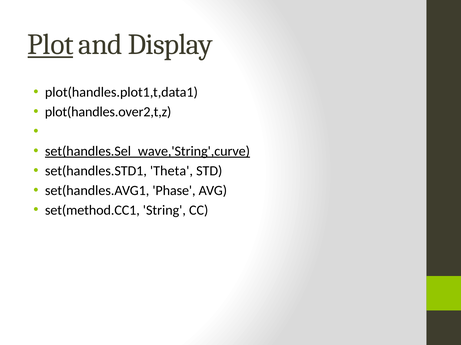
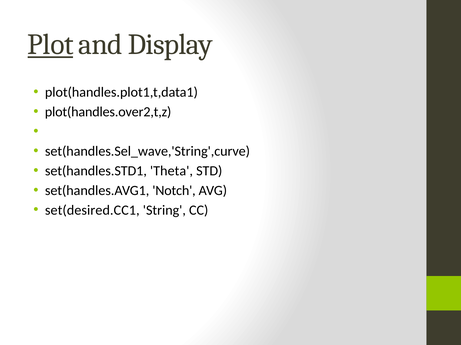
set(handles.Sel_wave,'String',curve underline: present -> none (147, 151)
Phase: Phase -> Notch (174, 191)
set(method.CC1: set(method.CC1 -> set(desired.CC1 (92, 211)
